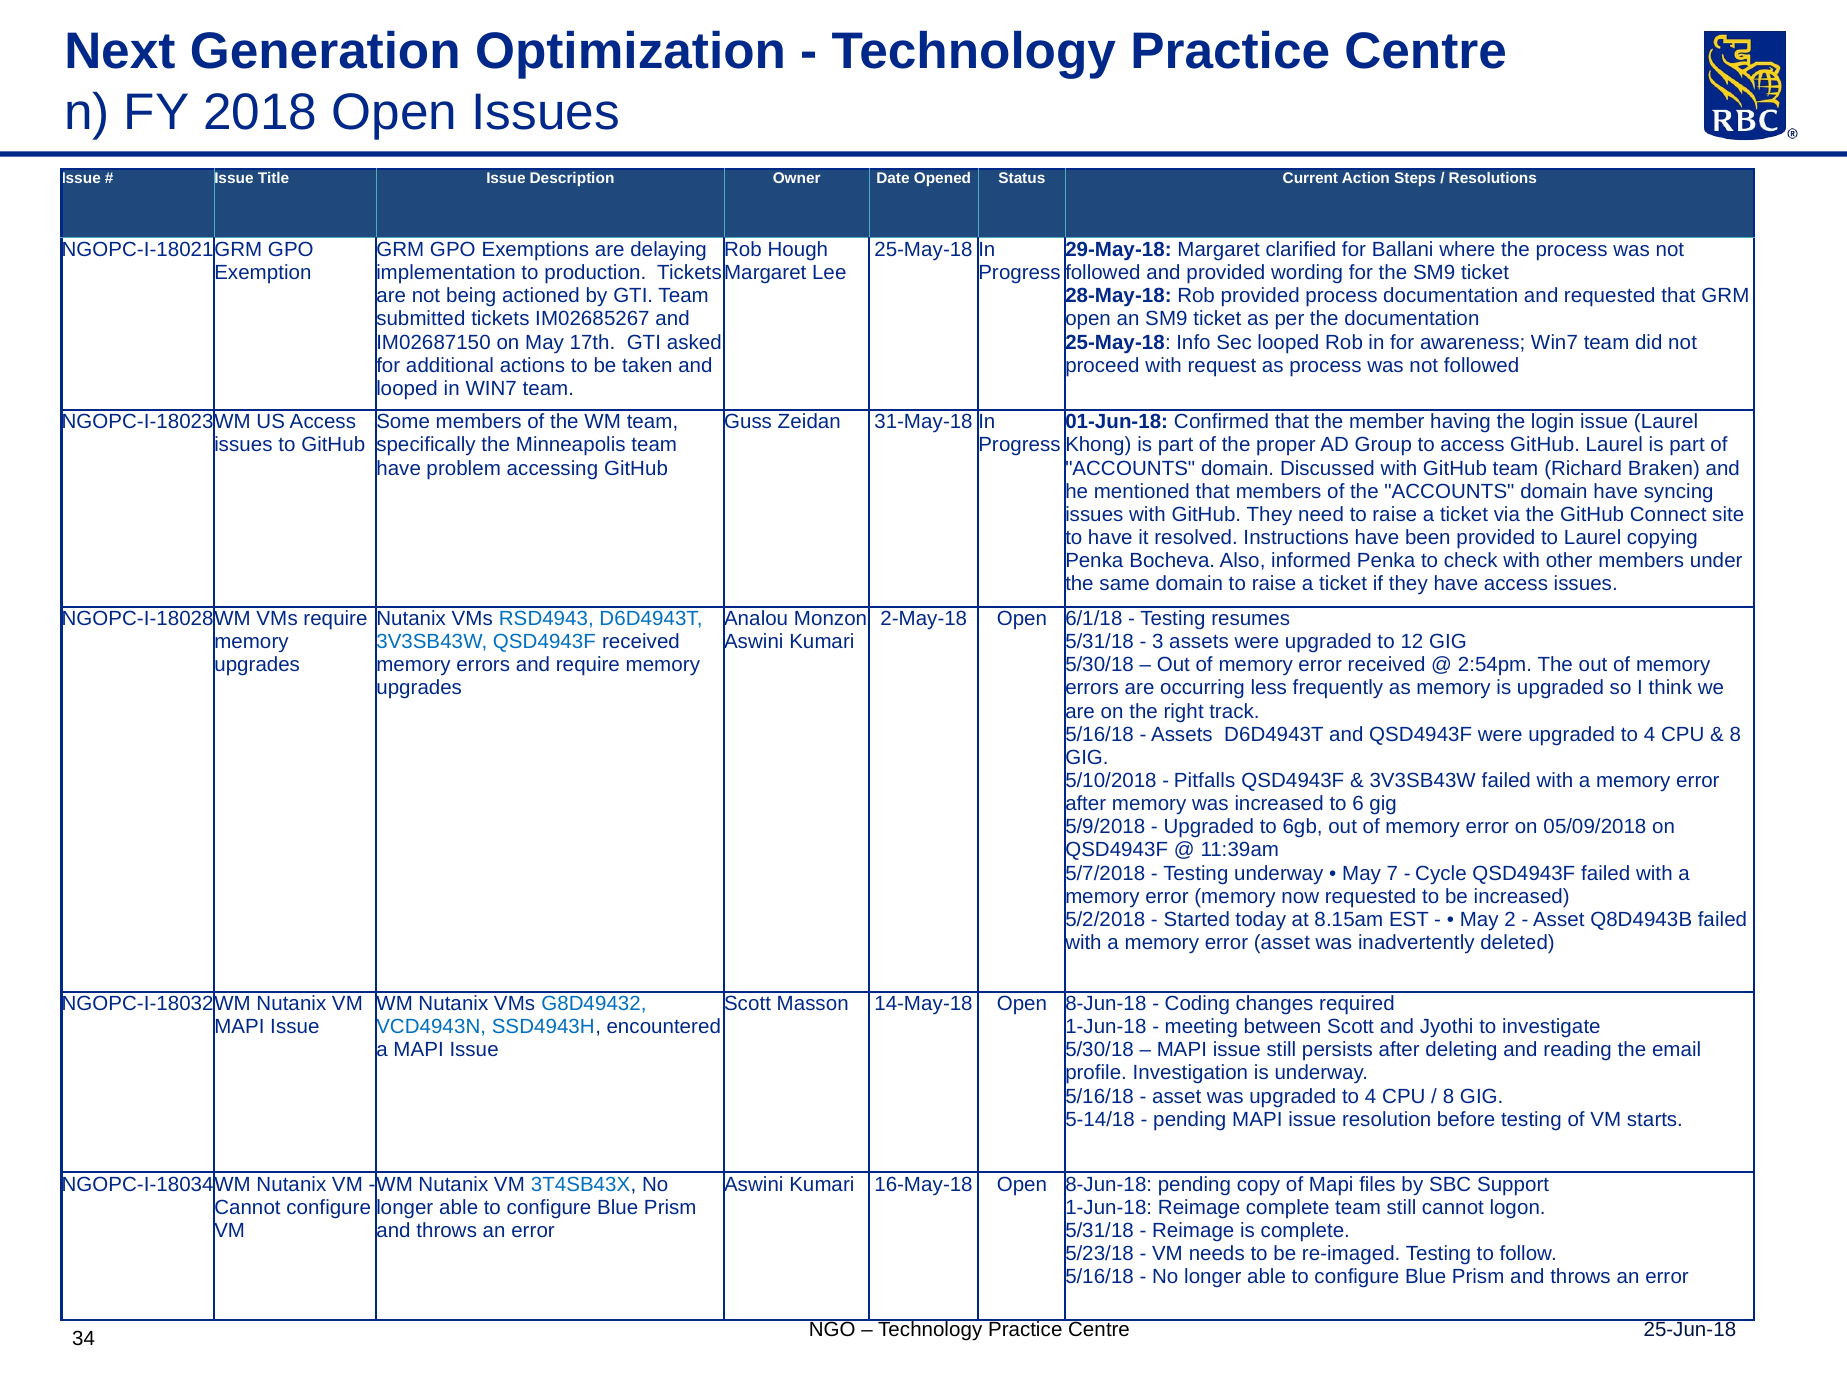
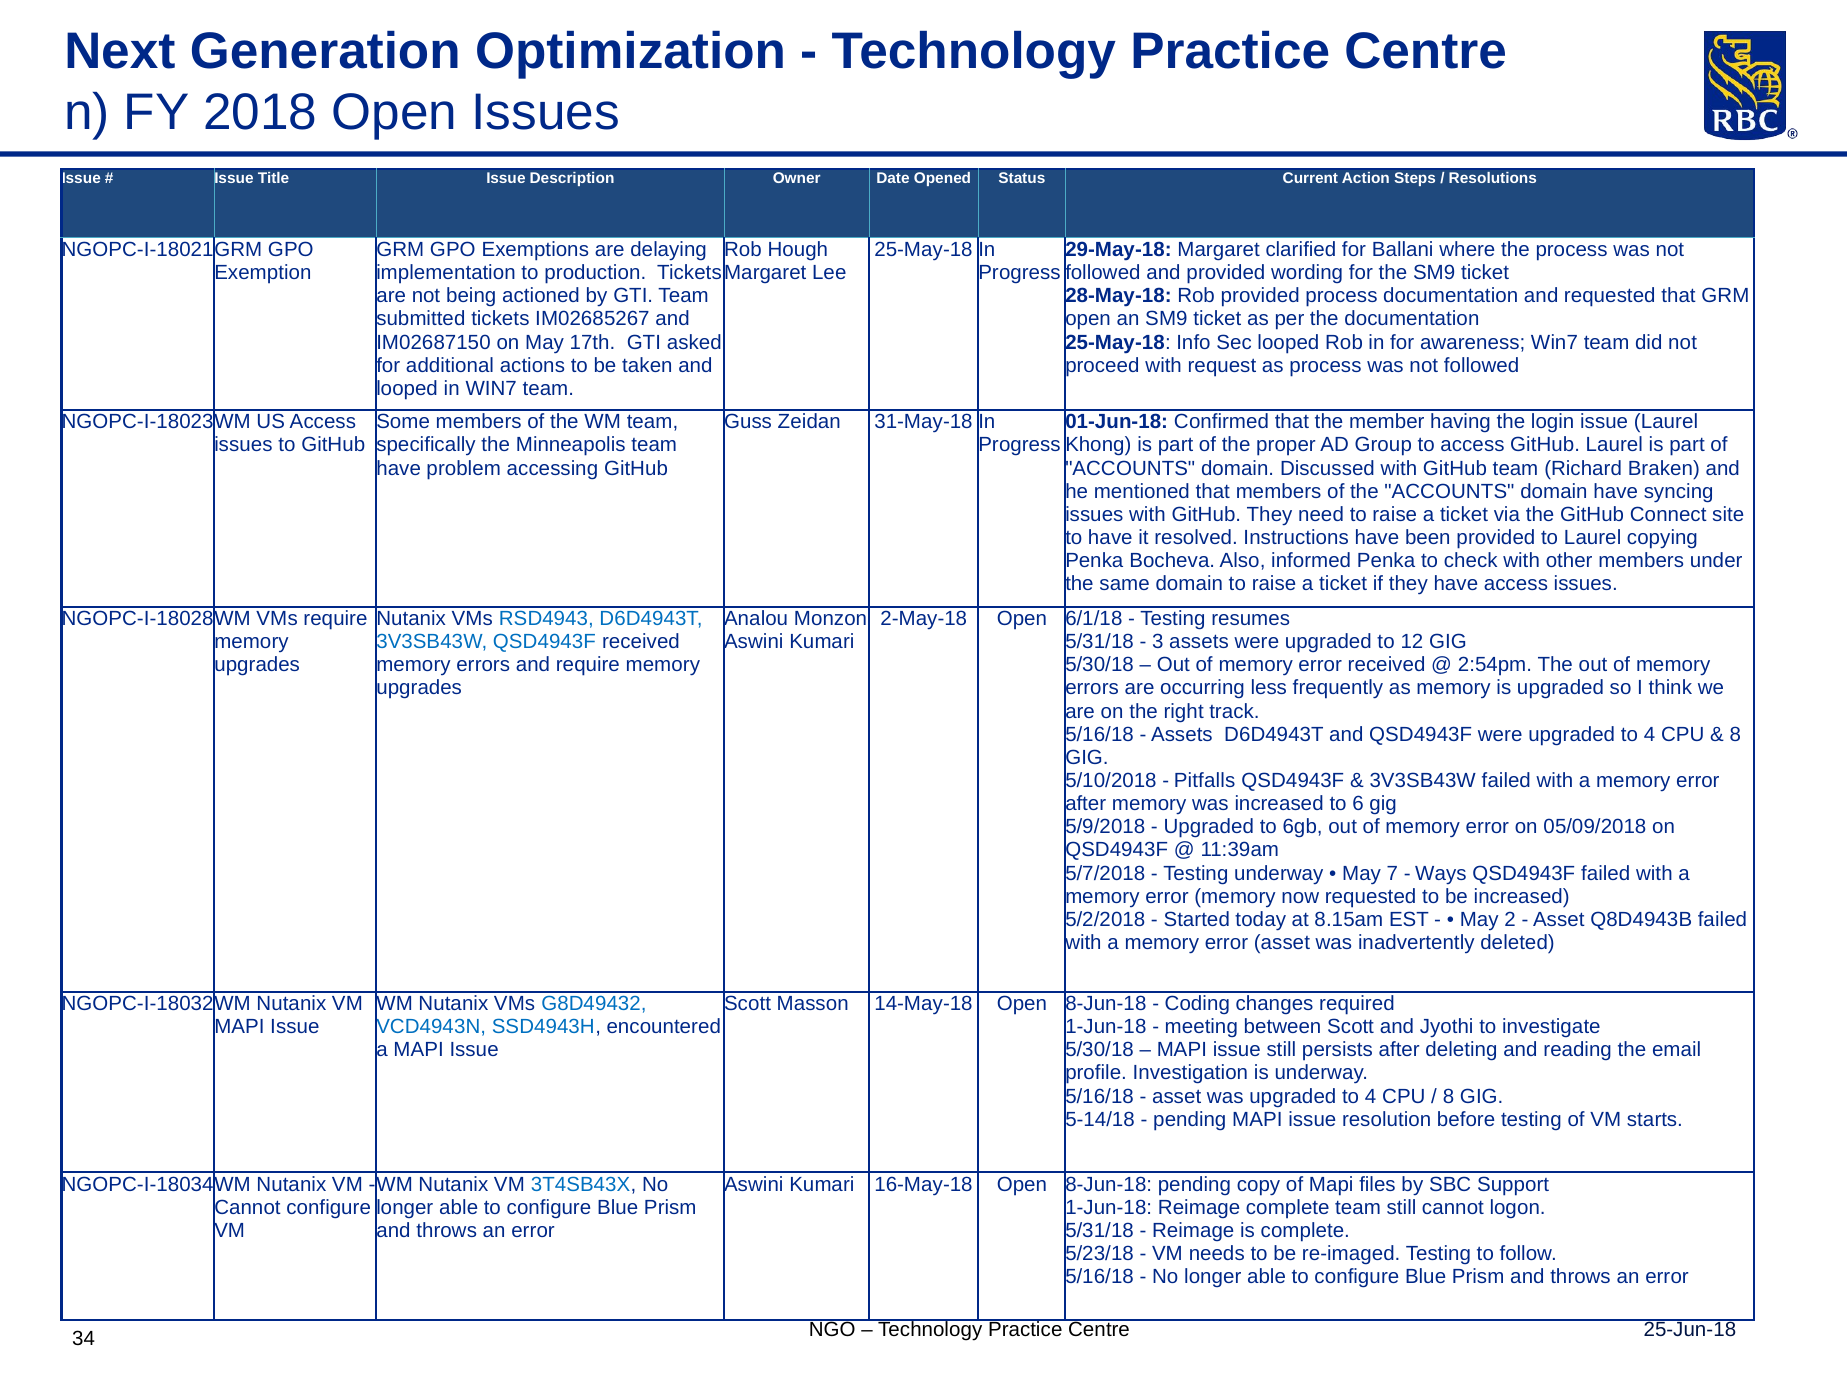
Cycle: Cycle -> Ways (1441, 873)
